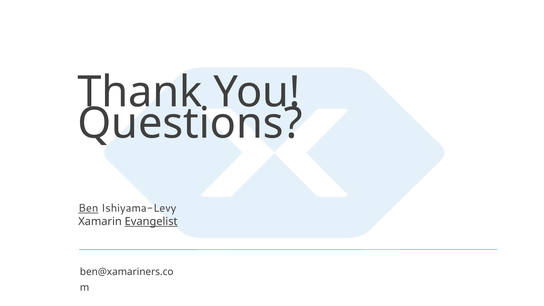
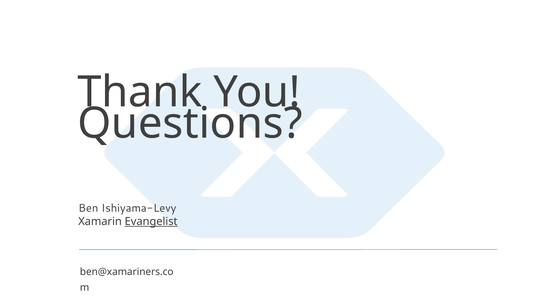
Ben underline: present -> none (88, 208)
